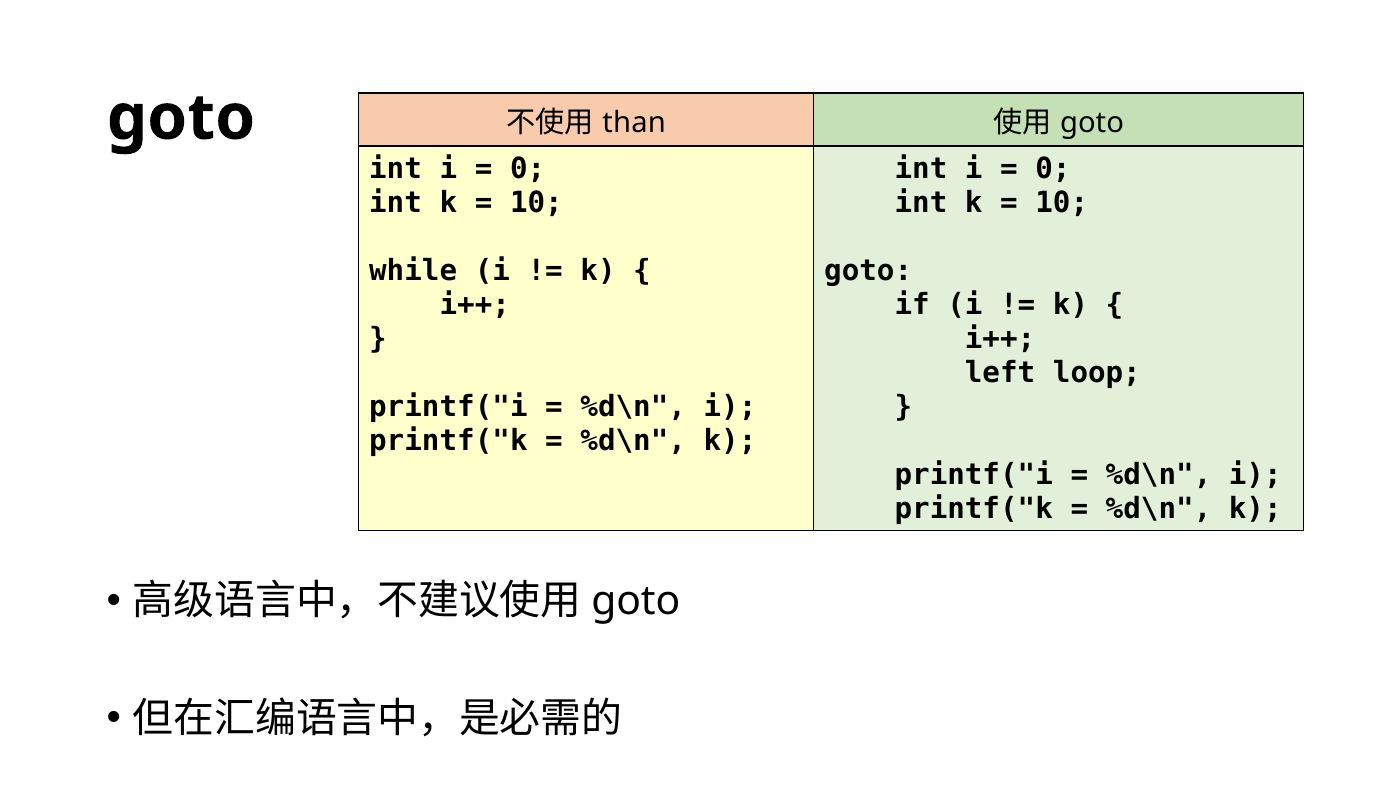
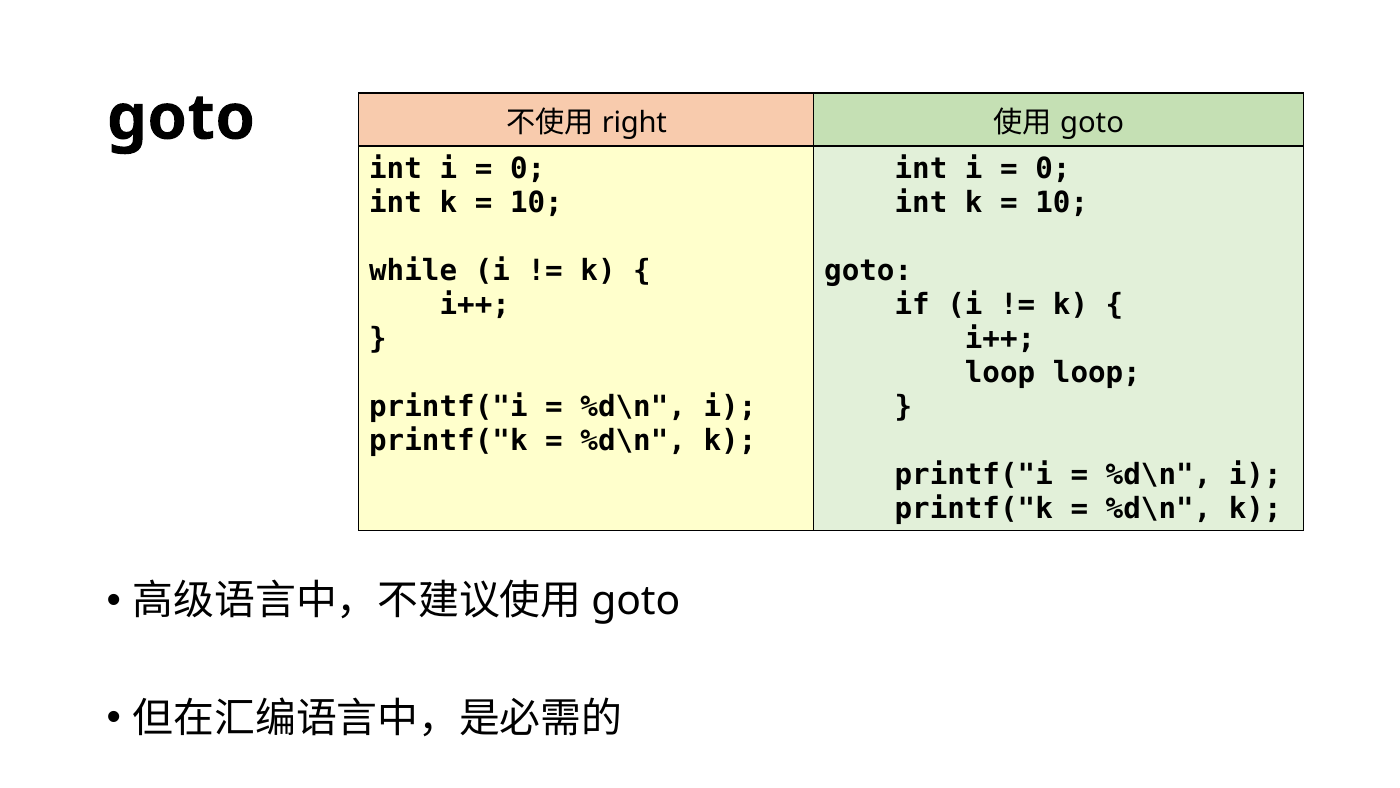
than: than -> right (634, 123)
left: left -> loop (1000, 372)
